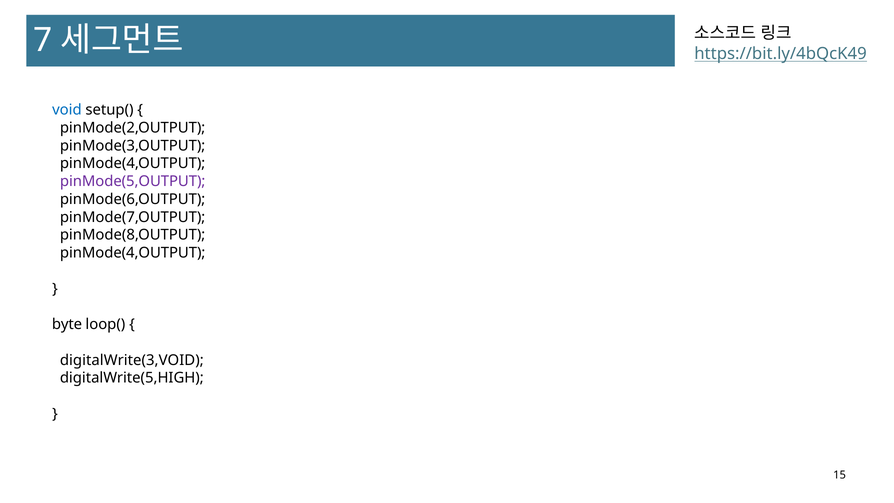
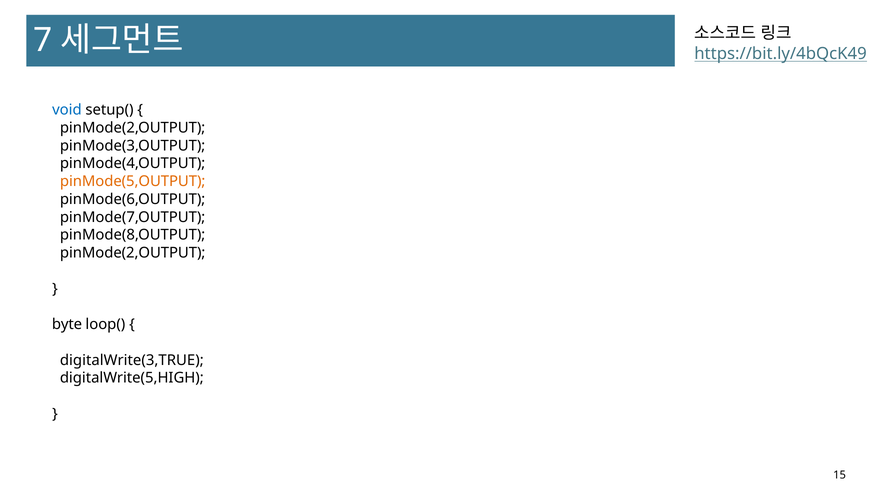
pinMode(5,OUTPUT colour: purple -> orange (133, 181)
pinMode(4,OUTPUT: pinMode(4,OUTPUT -> pinMode(2,OUTPUT (133, 253)
digitalWrite(3,VOID: digitalWrite(3,VOID -> digitalWrite(3,TRUE (132, 360)
